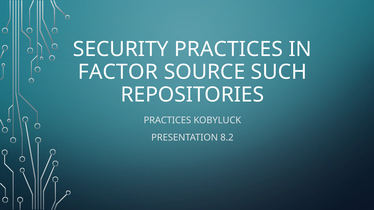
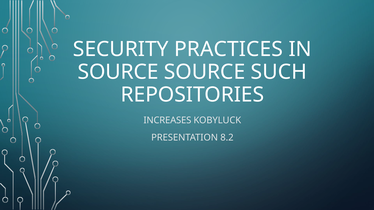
FACTOR: FACTOR -> SOURCE (118, 72)
PRACTICES: PRACTICES -> INCREASES (167, 120)
